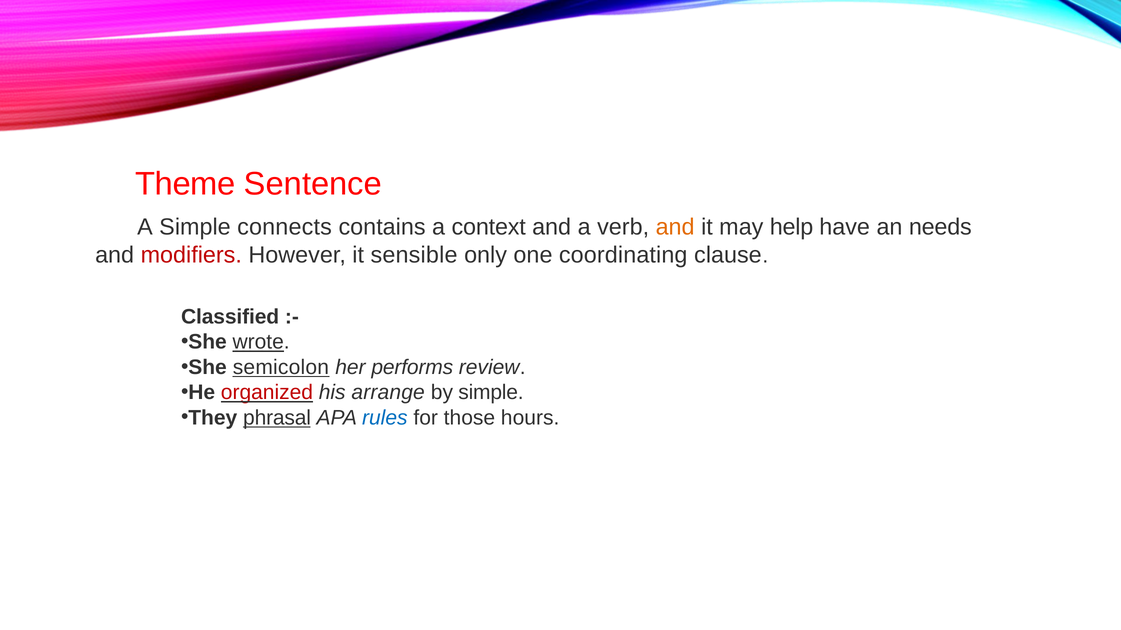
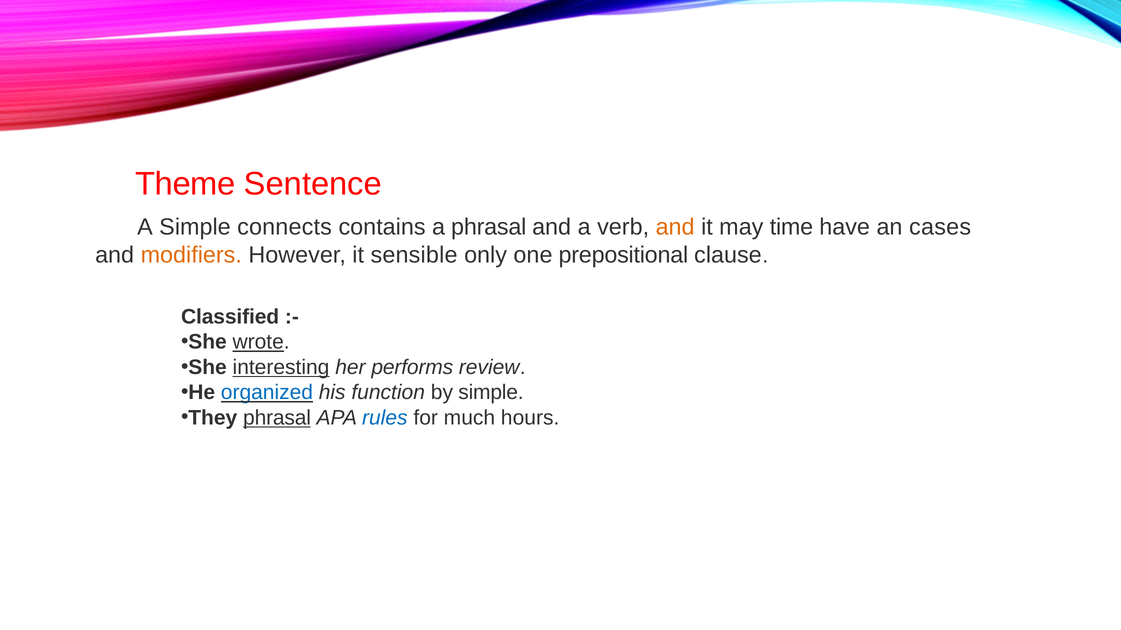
a context: context -> phrasal (489, 227)
help: help -> time (792, 227)
needs: needs -> cases (940, 227)
modifiers colour: red -> orange (191, 255)
coordinating: coordinating -> prepositional (623, 255)
semicolon: semicolon -> interesting (281, 368)
organized colour: red -> blue (267, 393)
arrange: arrange -> function (388, 393)
those: those -> much (469, 418)
